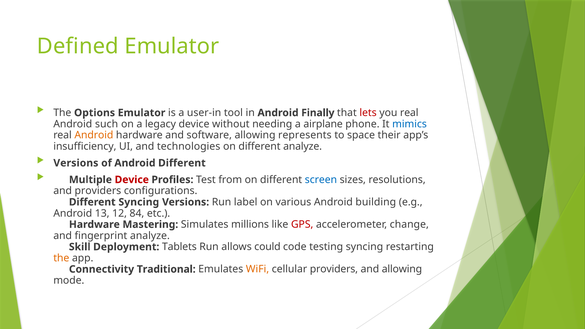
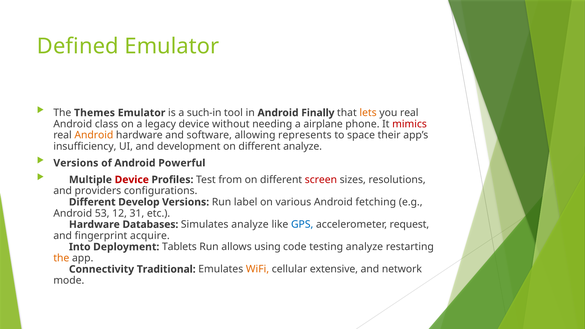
Options: Options -> Themes (95, 113)
user-in: user-in -> such-in (204, 113)
lets colour: red -> orange (368, 113)
such: such -> class (107, 124)
mimics colour: blue -> red (410, 124)
technologies: technologies -> development (189, 146)
Android Different: Different -> Powerful (182, 163)
screen colour: blue -> red (321, 180)
Different Syncing: Syncing -> Develop (139, 202)
building: building -> fetching (376, 202)
13: 13 -> 53 (102, 213)
84: 84 -> 31 (137, 213)
Mastering: Mastering -> Databases (150, 225)
Simulates millions: millions -> analyze (250, 225)
GPS colour: red -> blue (302, 225)
change: change -> request (409, 225)
fingerprint analyze: analyze -> acquire (150, 236)
Skill: Skill -> Into (80, 247)
could: could -> using (267, 247)
testing syncing: syncing -> analyze (364, 247)
cellular providers: providers -> extensive (334, 269)
and allowing: allowing -> network (402, 269)
